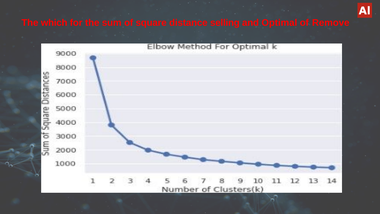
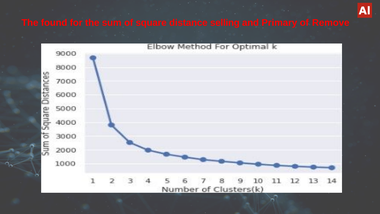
which: which -> found (54, 23)
Optimal: Optimal -> Primary (279, 23)
